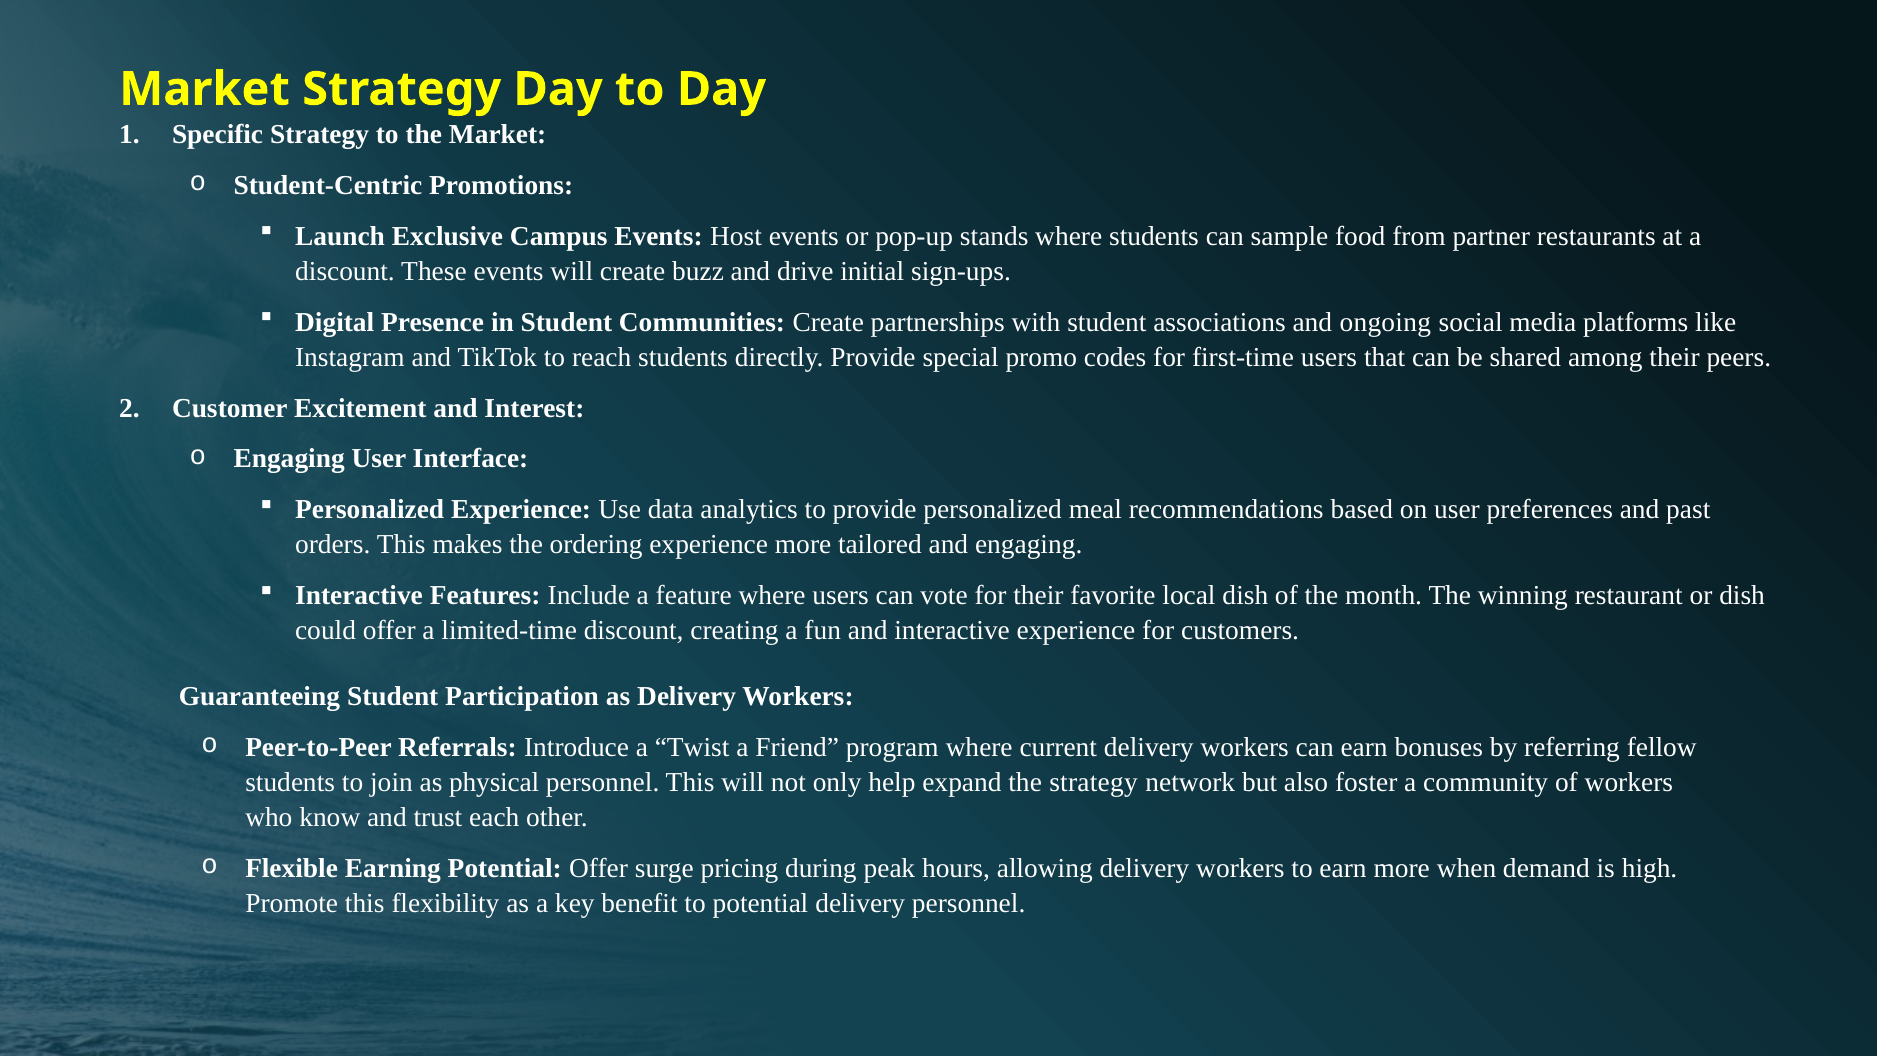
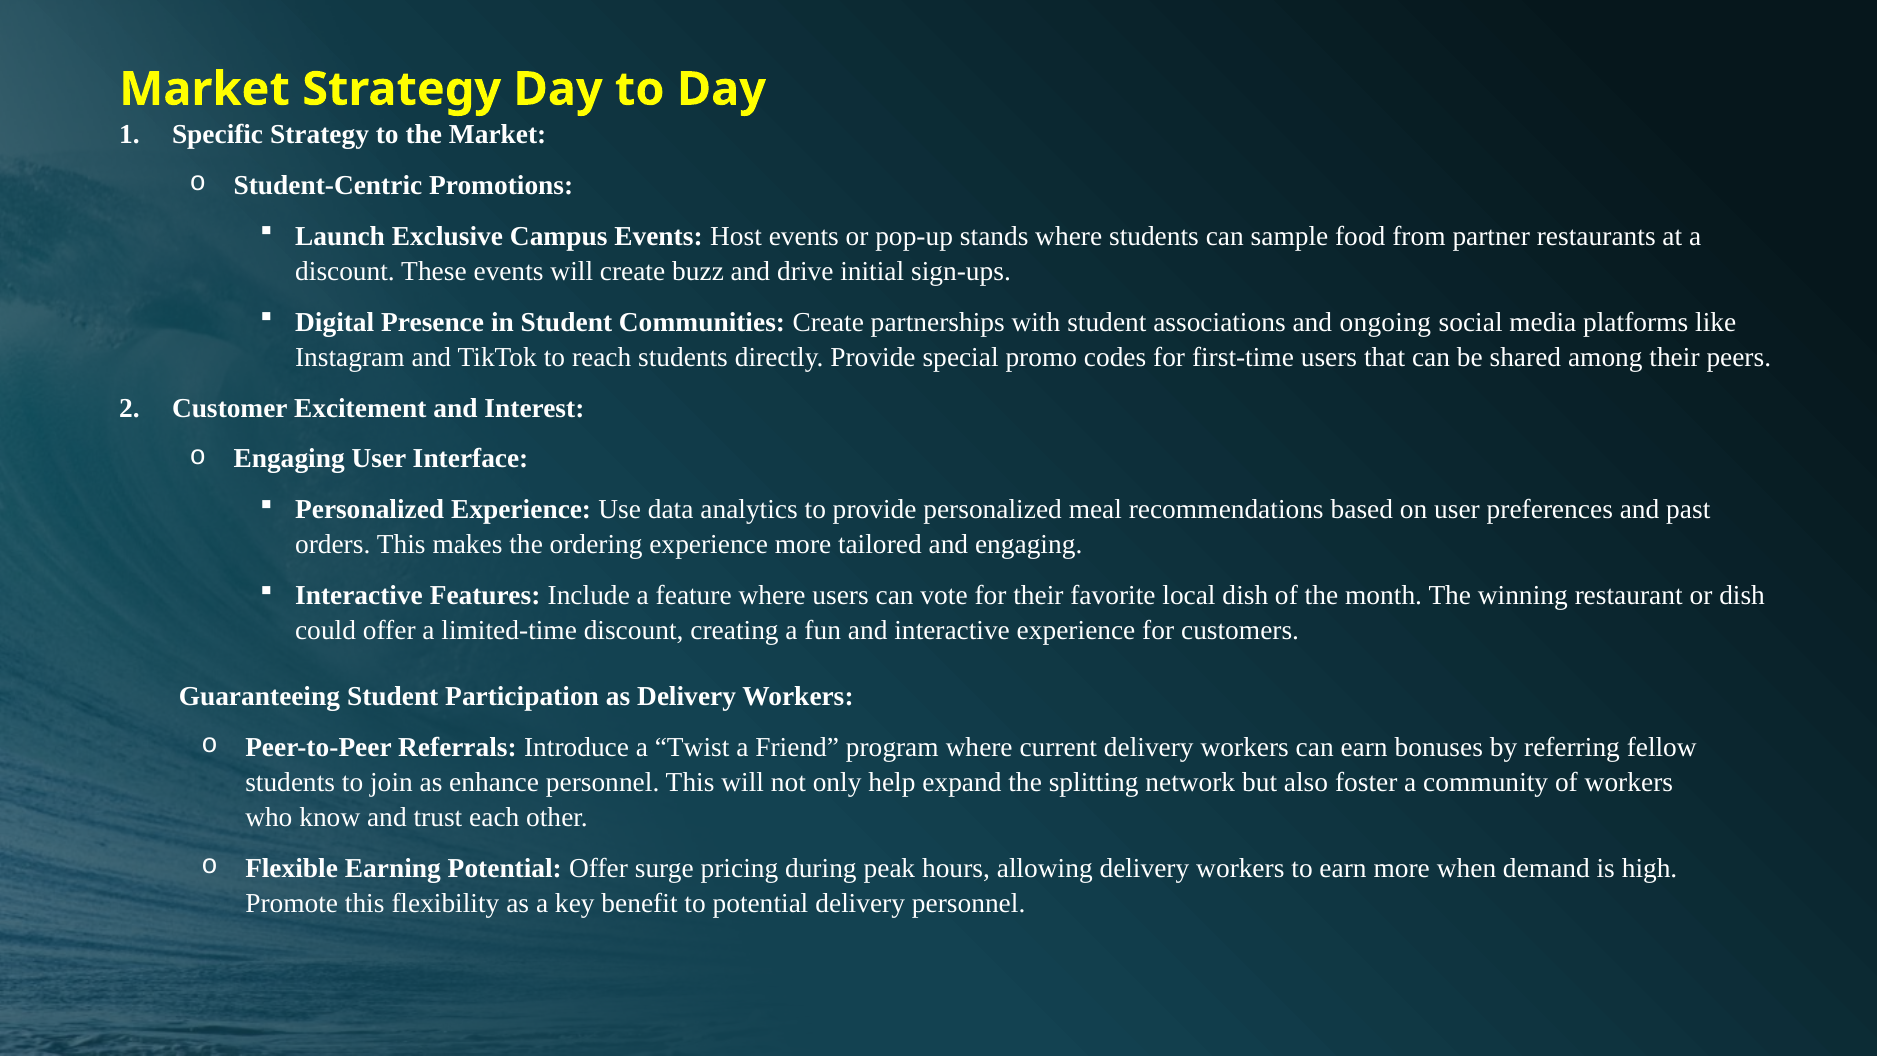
physical: physical -> enhance (494, 782)
the strategy: strategy -> splitting (1094, 782)
